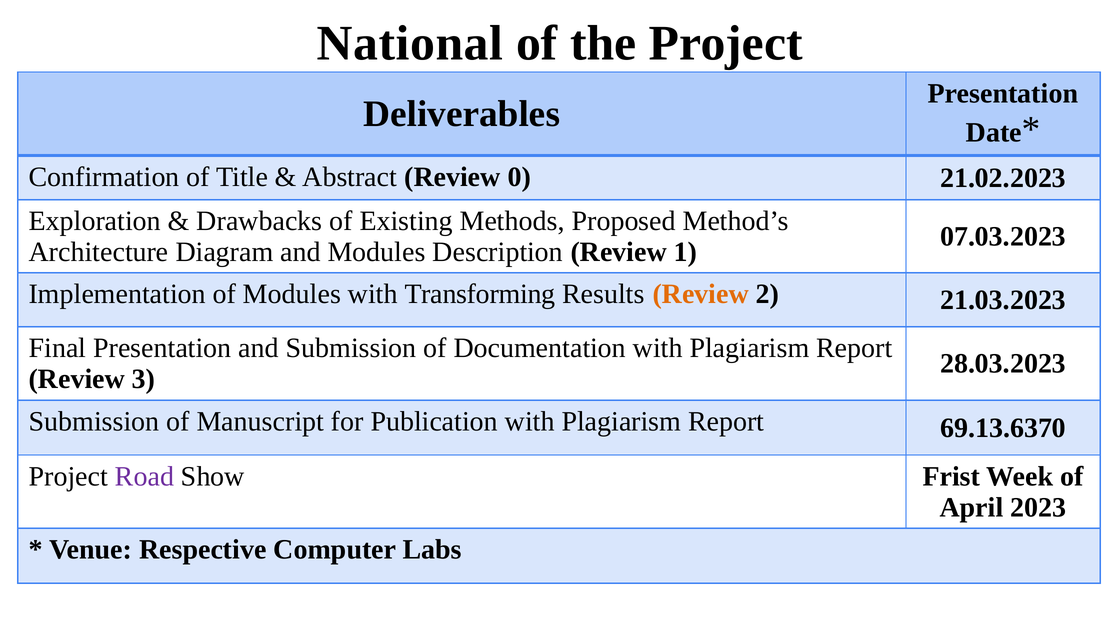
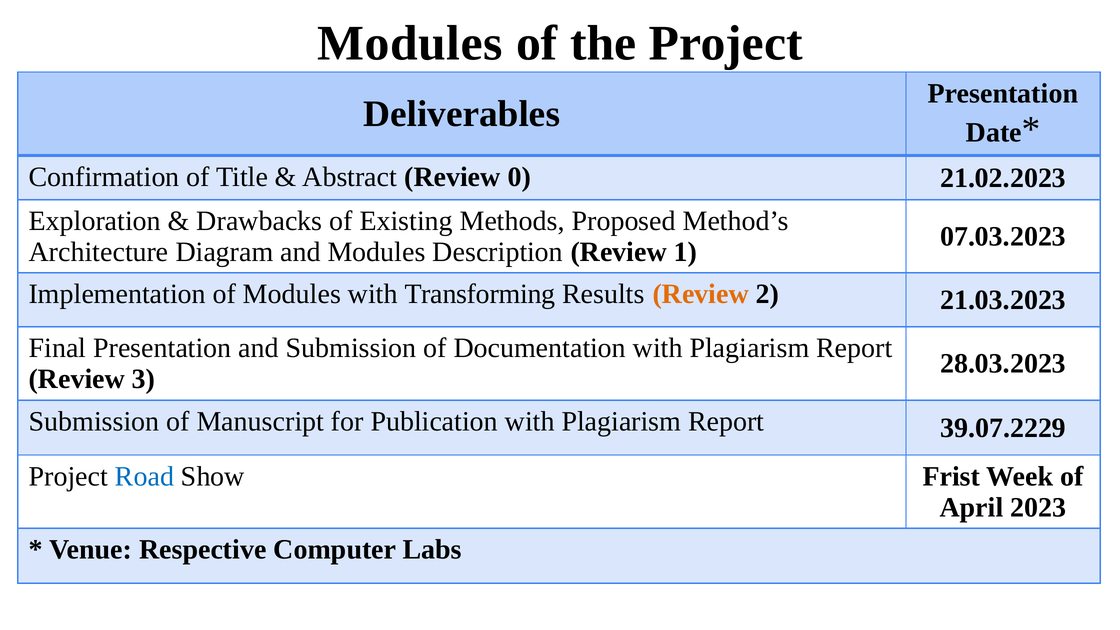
National: National -> Modules (410, 43)
69.13.6370: 69.13.6370 -> 39.07.2229 (1003, 428)
Road colour: purple -> blue (145, 476)
